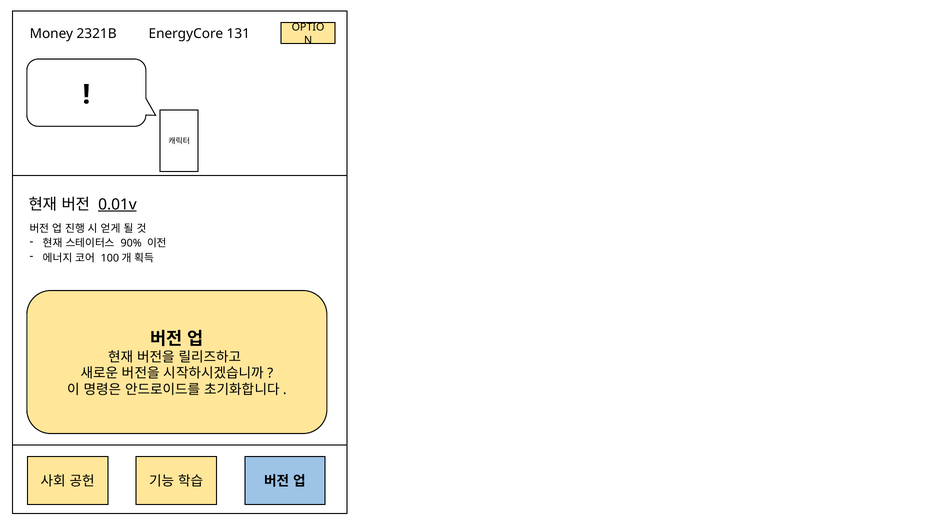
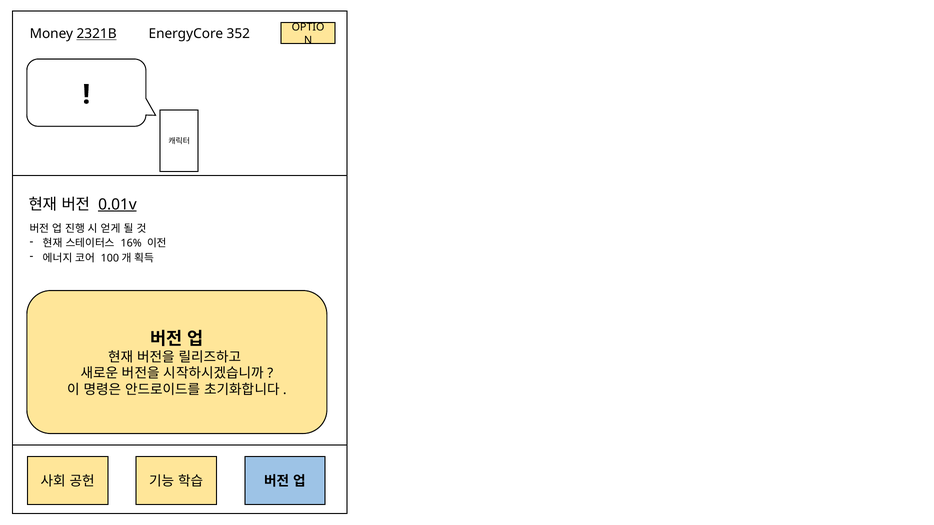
2321B underline: none -> present (97, 34)
131: 131 -> 352 (238, 34)
90%: 90% -> 16% (131, 243)
